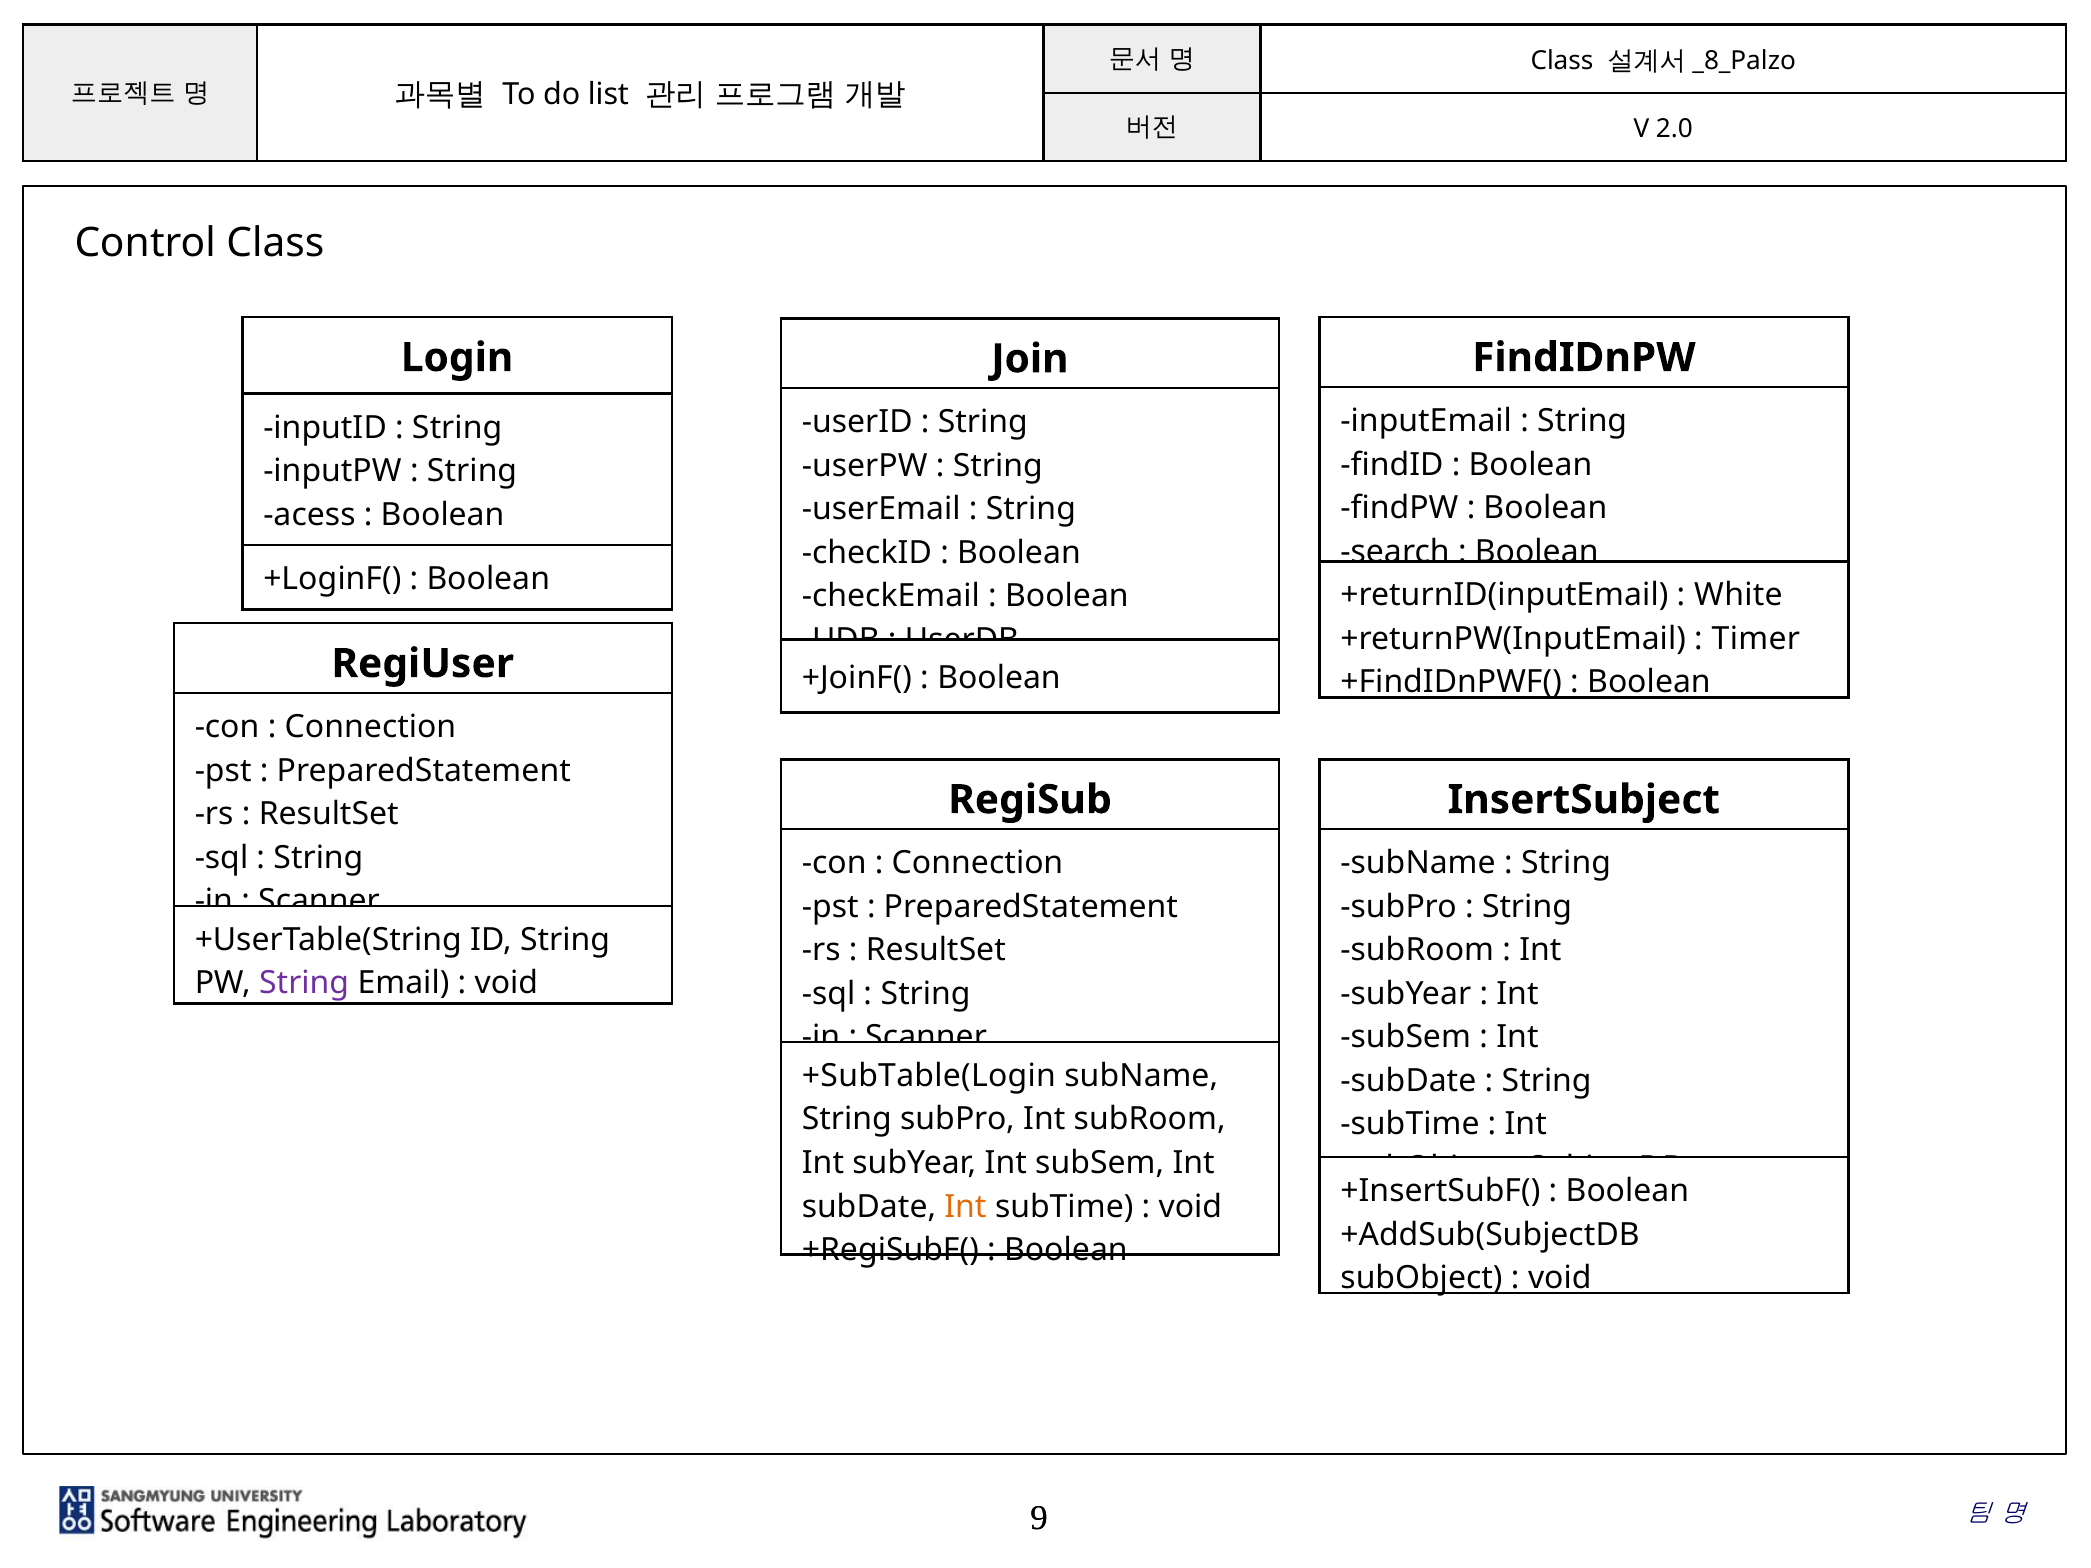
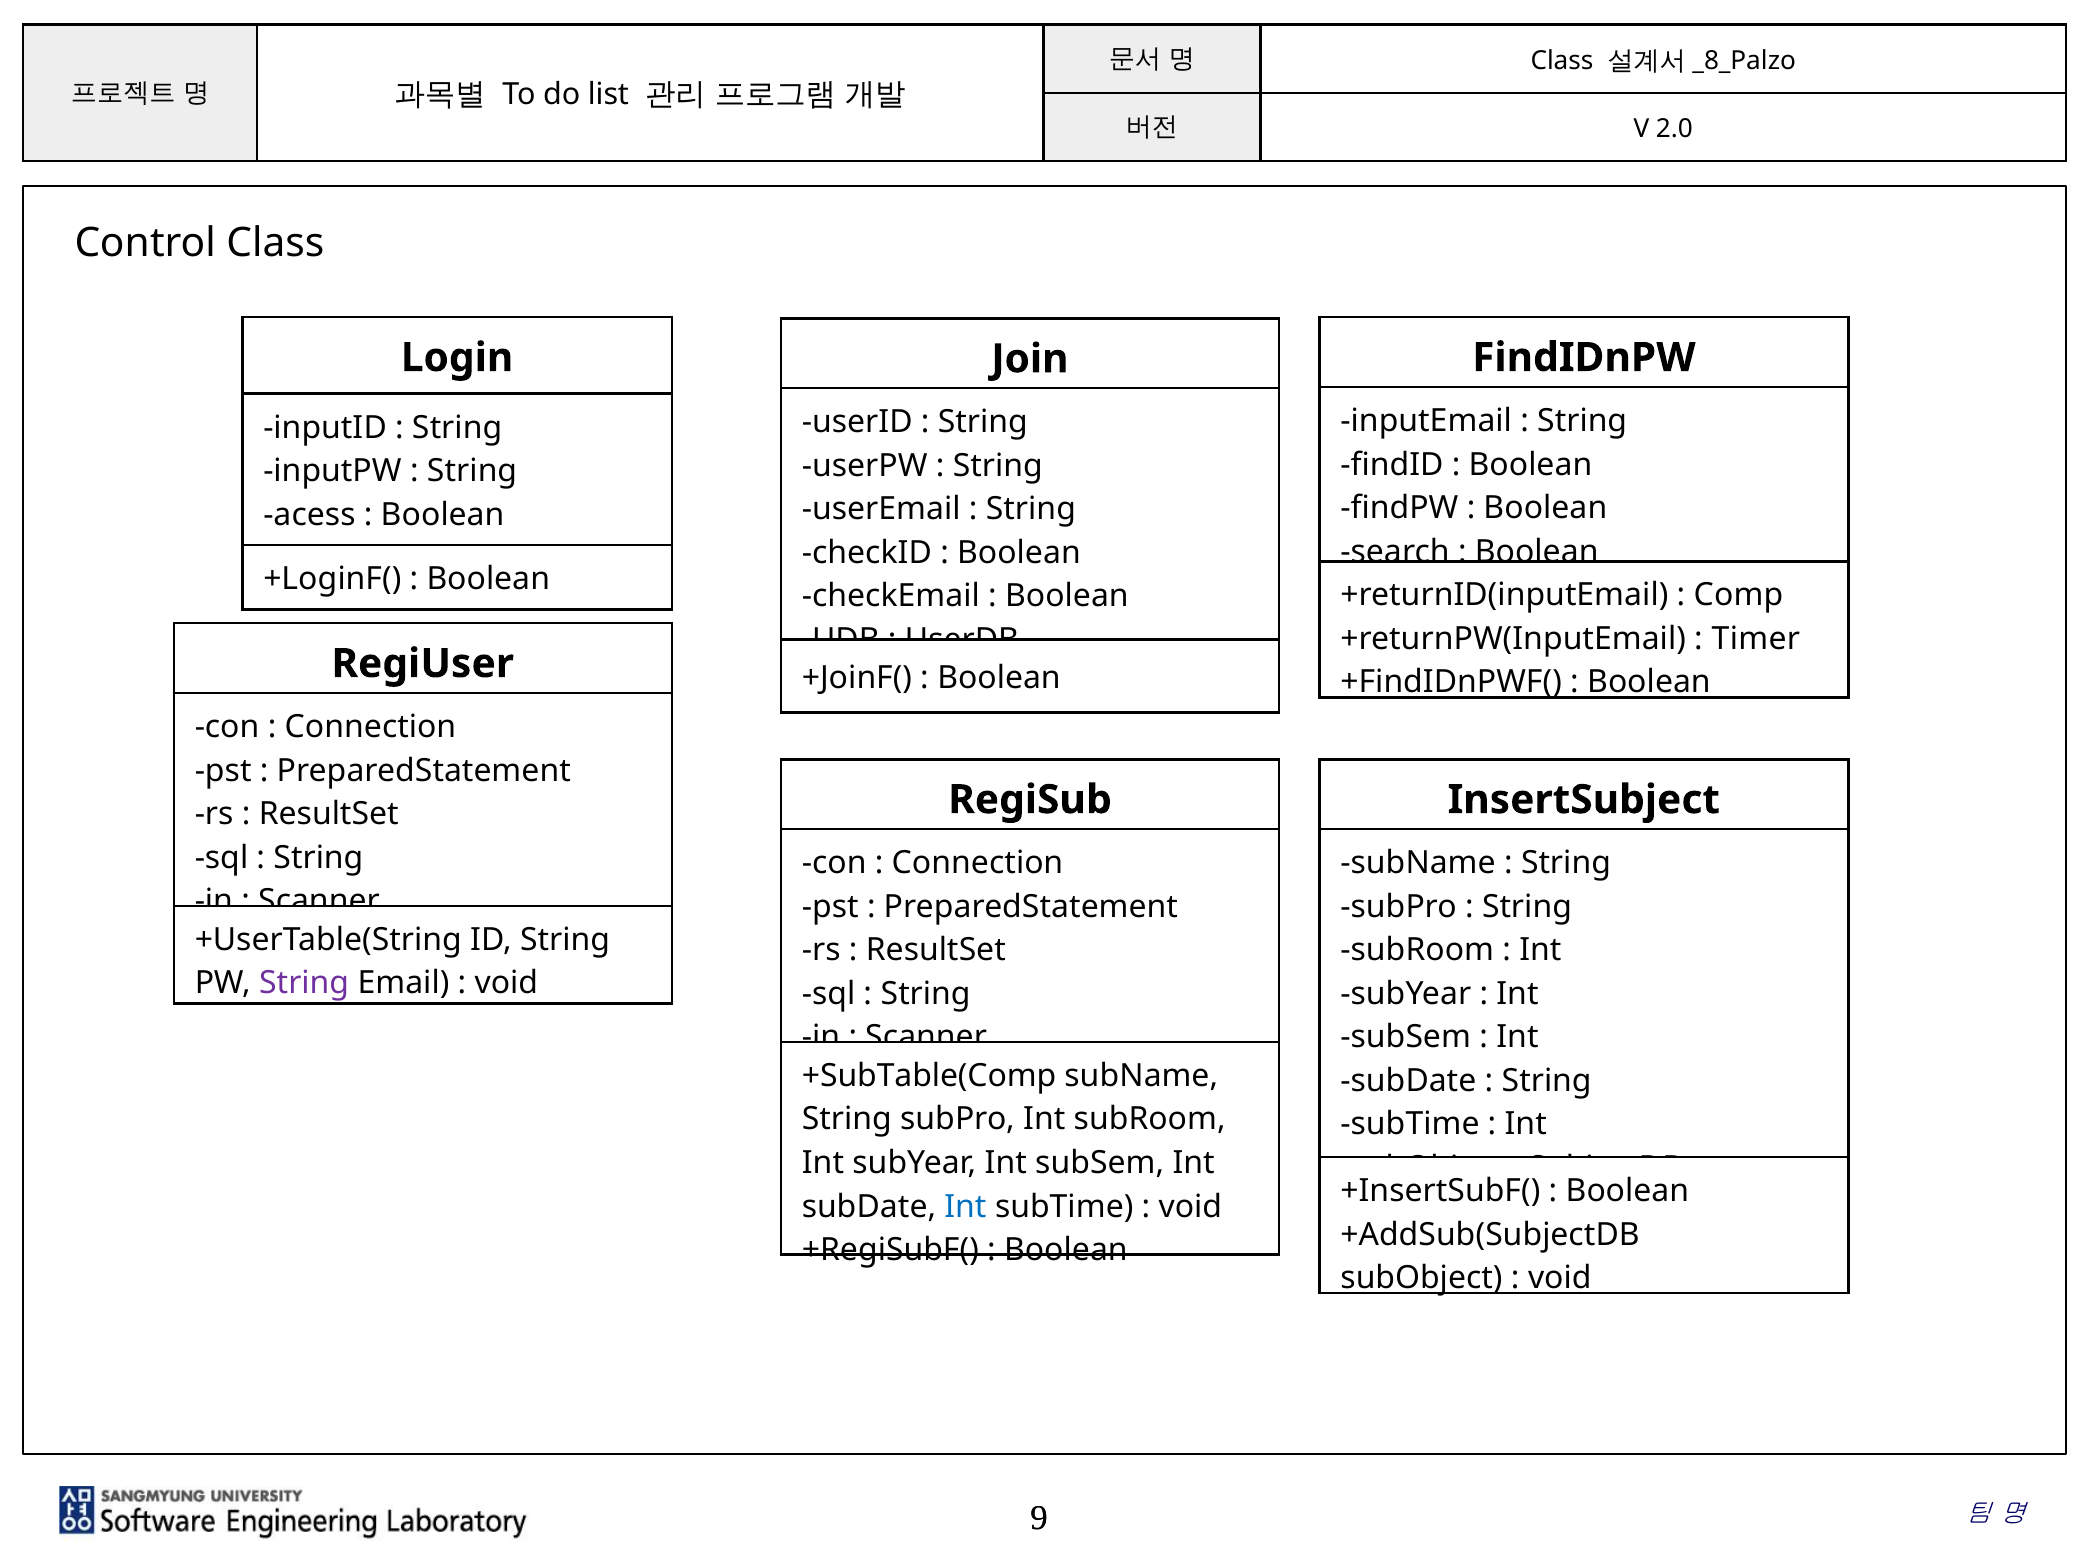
White: White -> Comp (1739, 595)
+SubTable(Login: +SubTable(Login -> +SubTable(Comp (929, 1076)
Int colour: orange -> blue (965, 1207)
